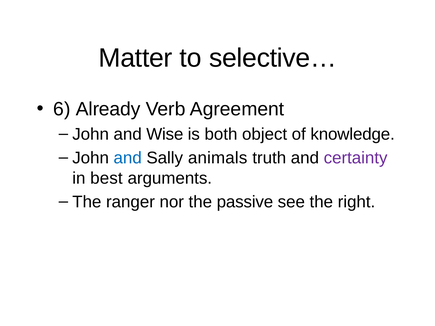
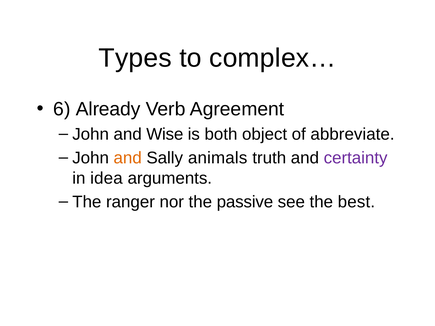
Matter: Matter -> Types (135, 58)
selective…: selective… -> complex… (273, 58)
knowledge: knowledge -> abbreviate (353, 134)
and colour: blue -> orange (128, 158)
best: best -> idea (106, 178)
right: right -> best (356, 202)
